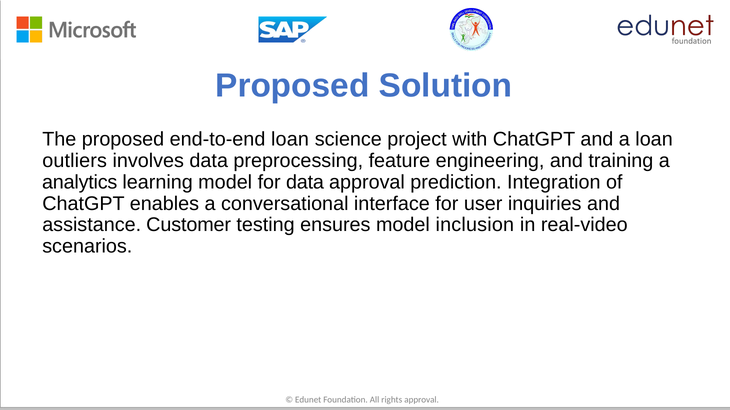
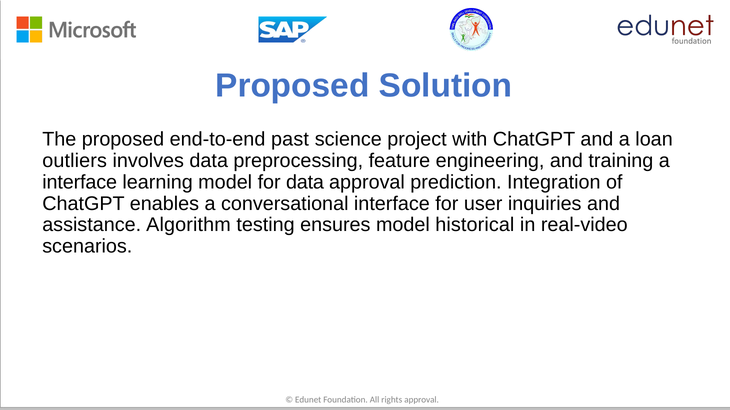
end-to-end loan: loan -> past (290, 140)
analytics: analytics -> interface (80, 182)
Customer: Customer -> Algorithm (189, 225)
inclusion: inclusion -> historical (475, 225)
